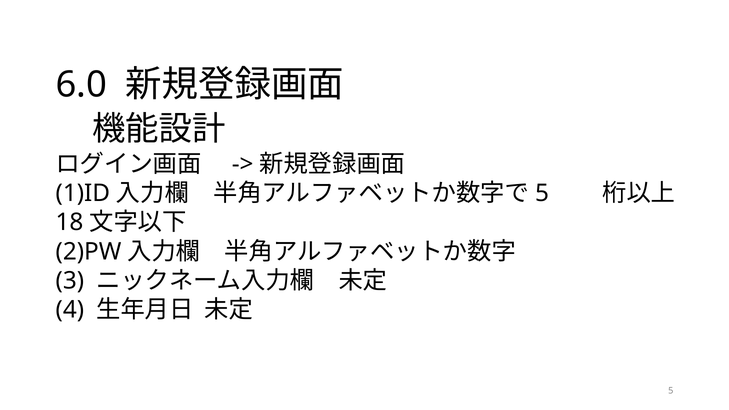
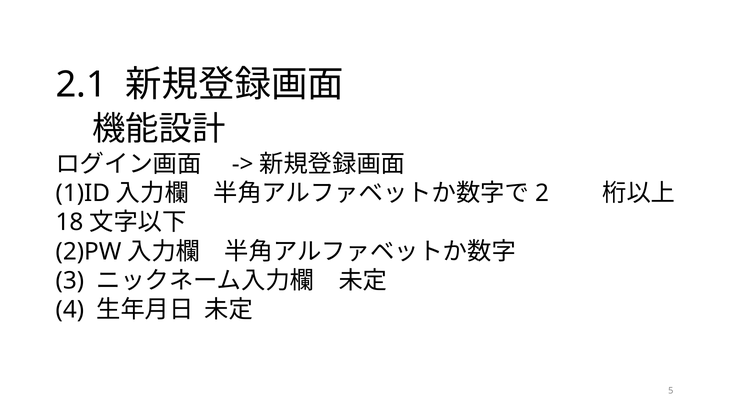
6.0: 6.0 -> 2.1 (81, 85)
5: 5 -> 2 (542, 193)
